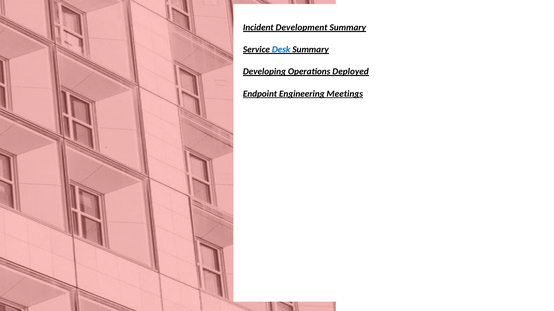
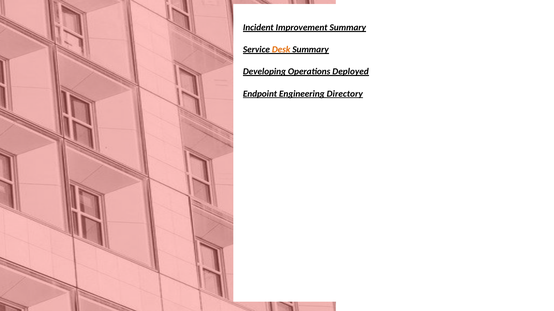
Development: Development -> Improvement (302, 27)
Desk colour: blue -> orange (281, 50)
Meetings: Meetings -> Directory (345, 94)
